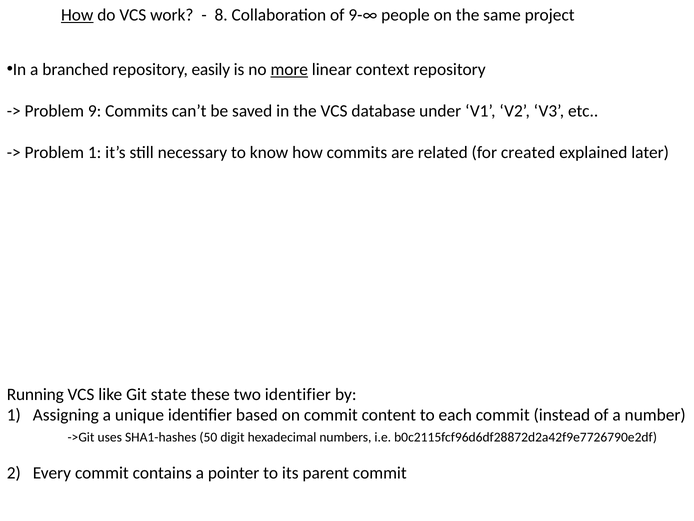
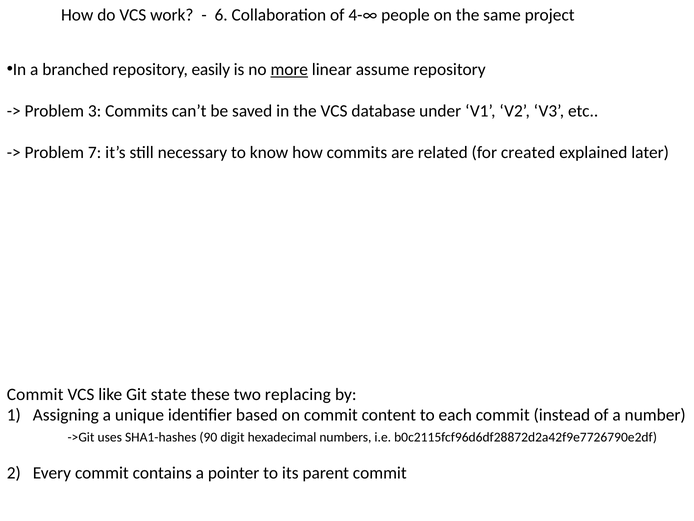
How underline: present -> none (77, 15)
8: 8 -> 6 (221, 15)
9-∞: 9-∞ -> 4-∞ (363, 15)
context: context -> assume (383, 69)
9: 9 -> 3 (95, 111)
Problem 1: 1 -> 7 (95, 153)
Running: Running -> Commit (35, 394)
two identifier: identifier -> replacing (298, 394)
50: 50 -> 90 (208, 437)
